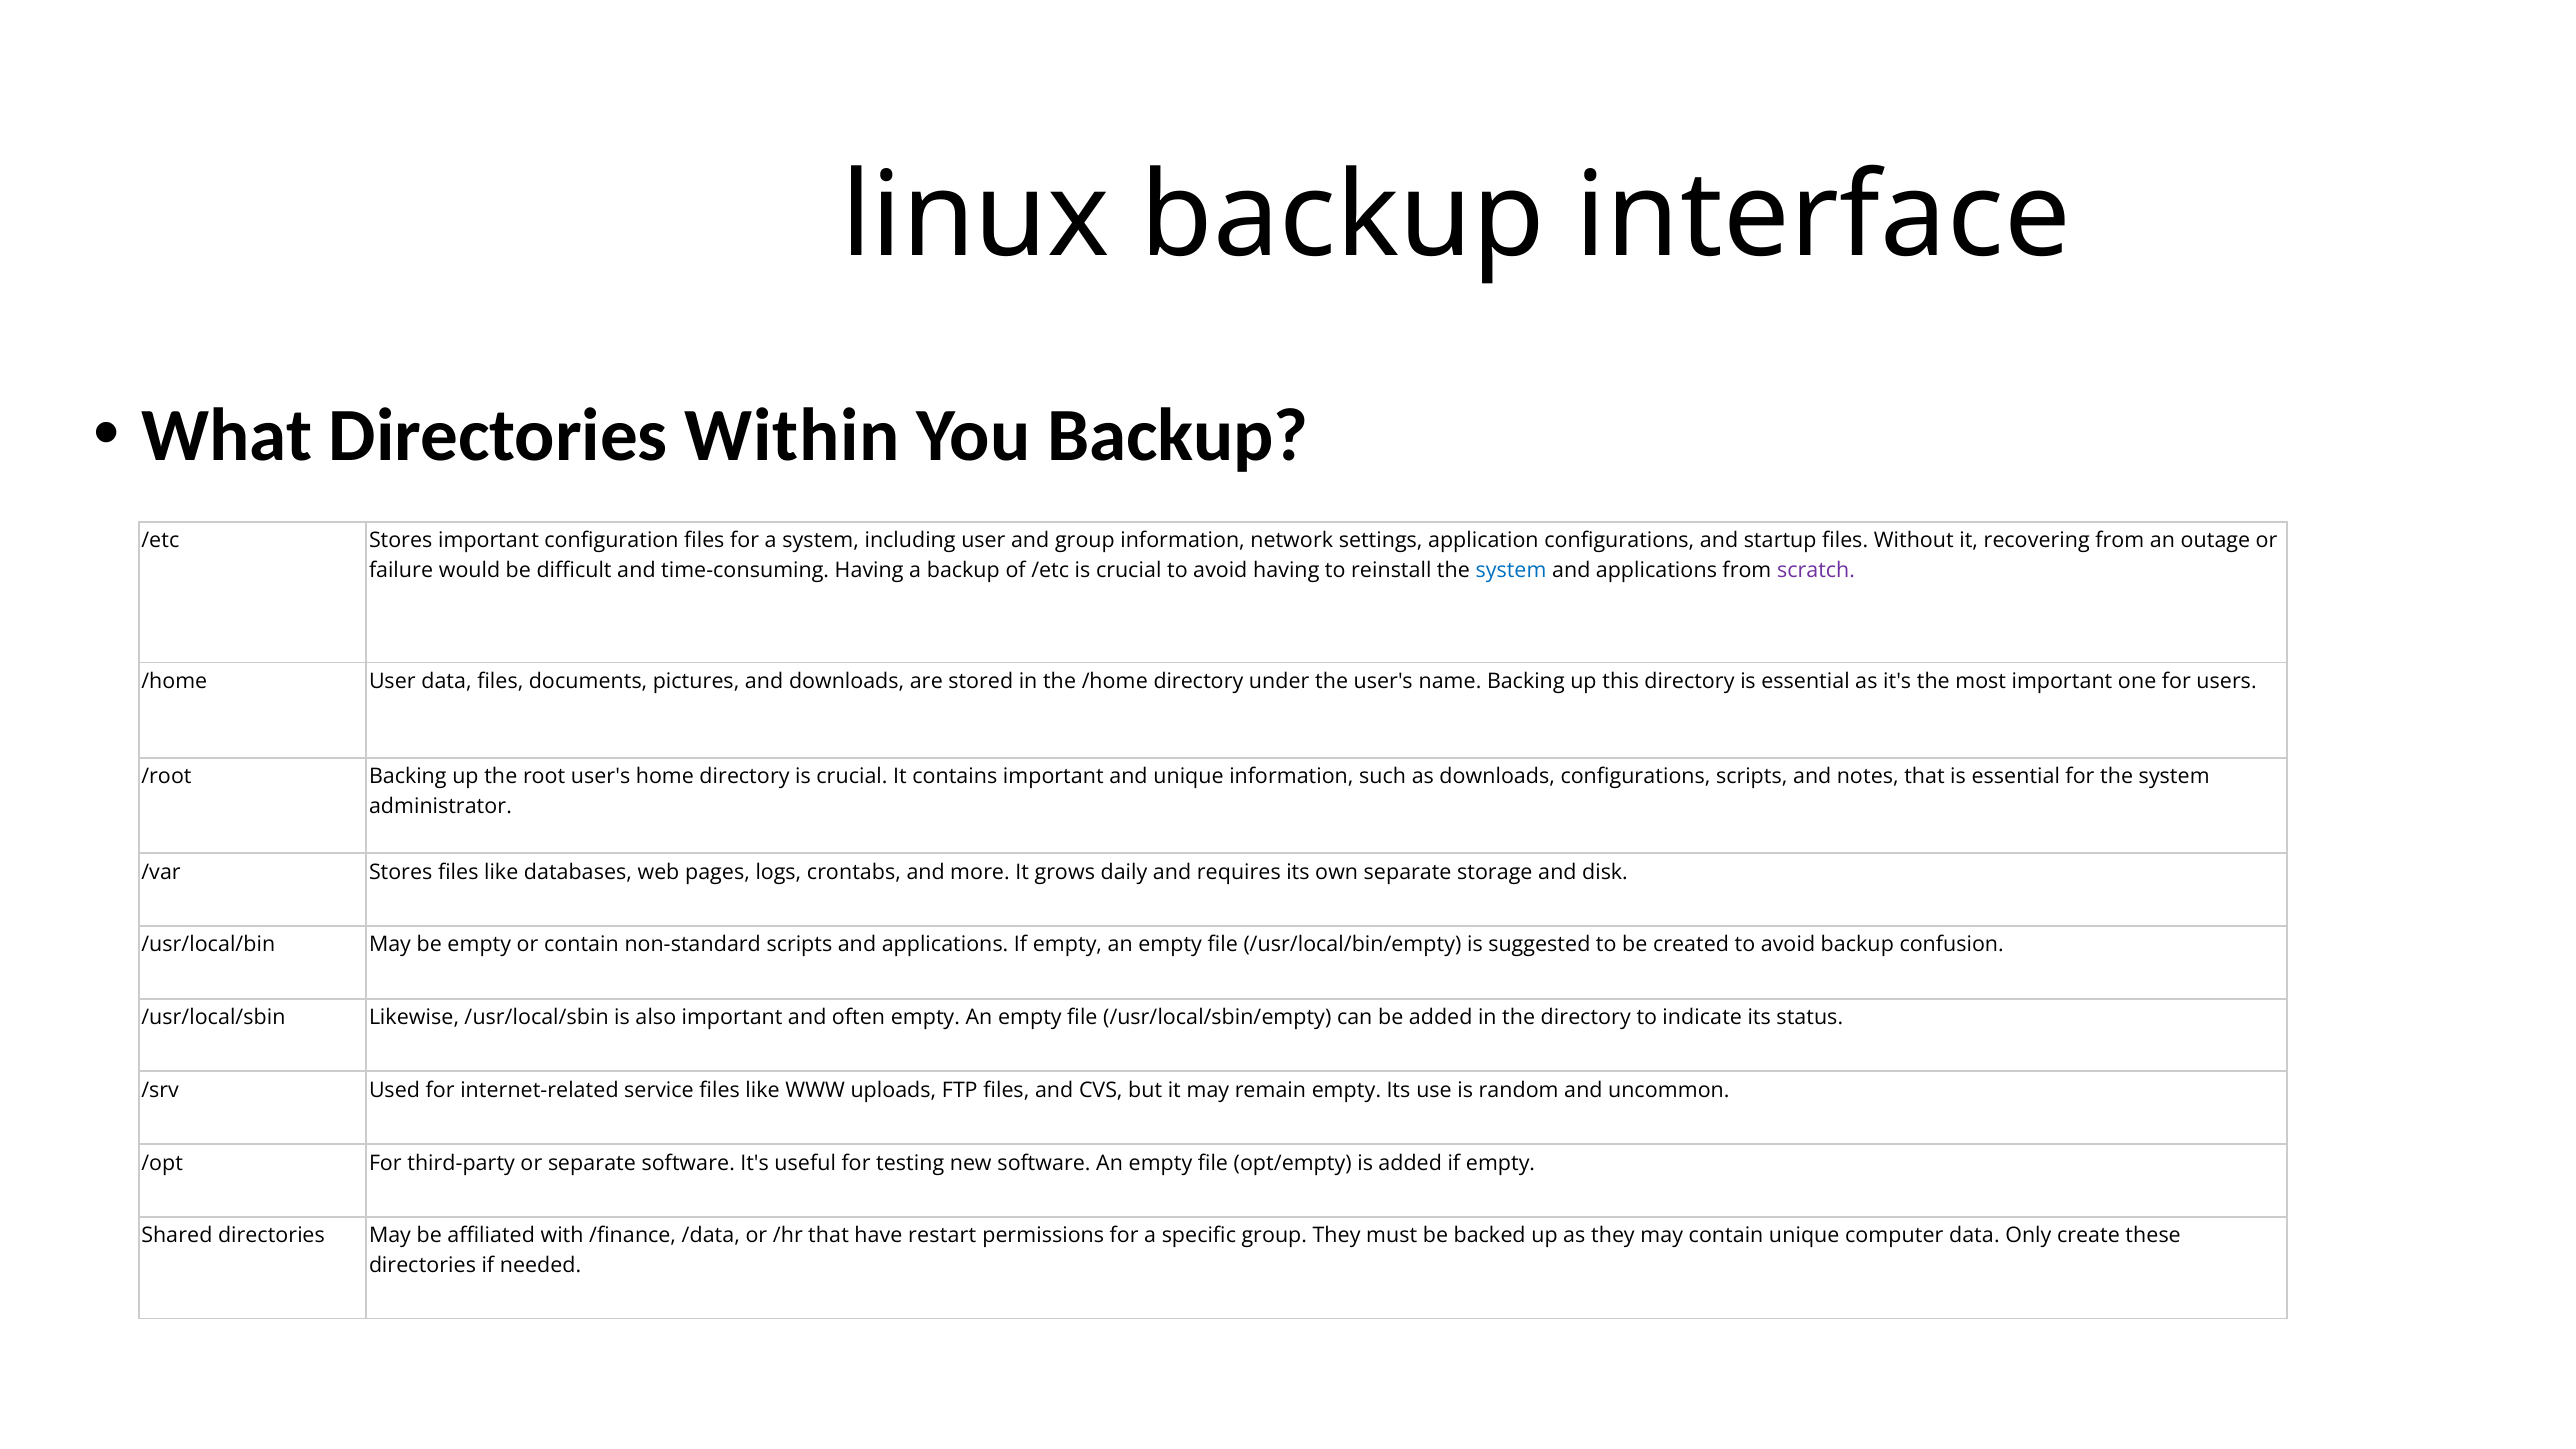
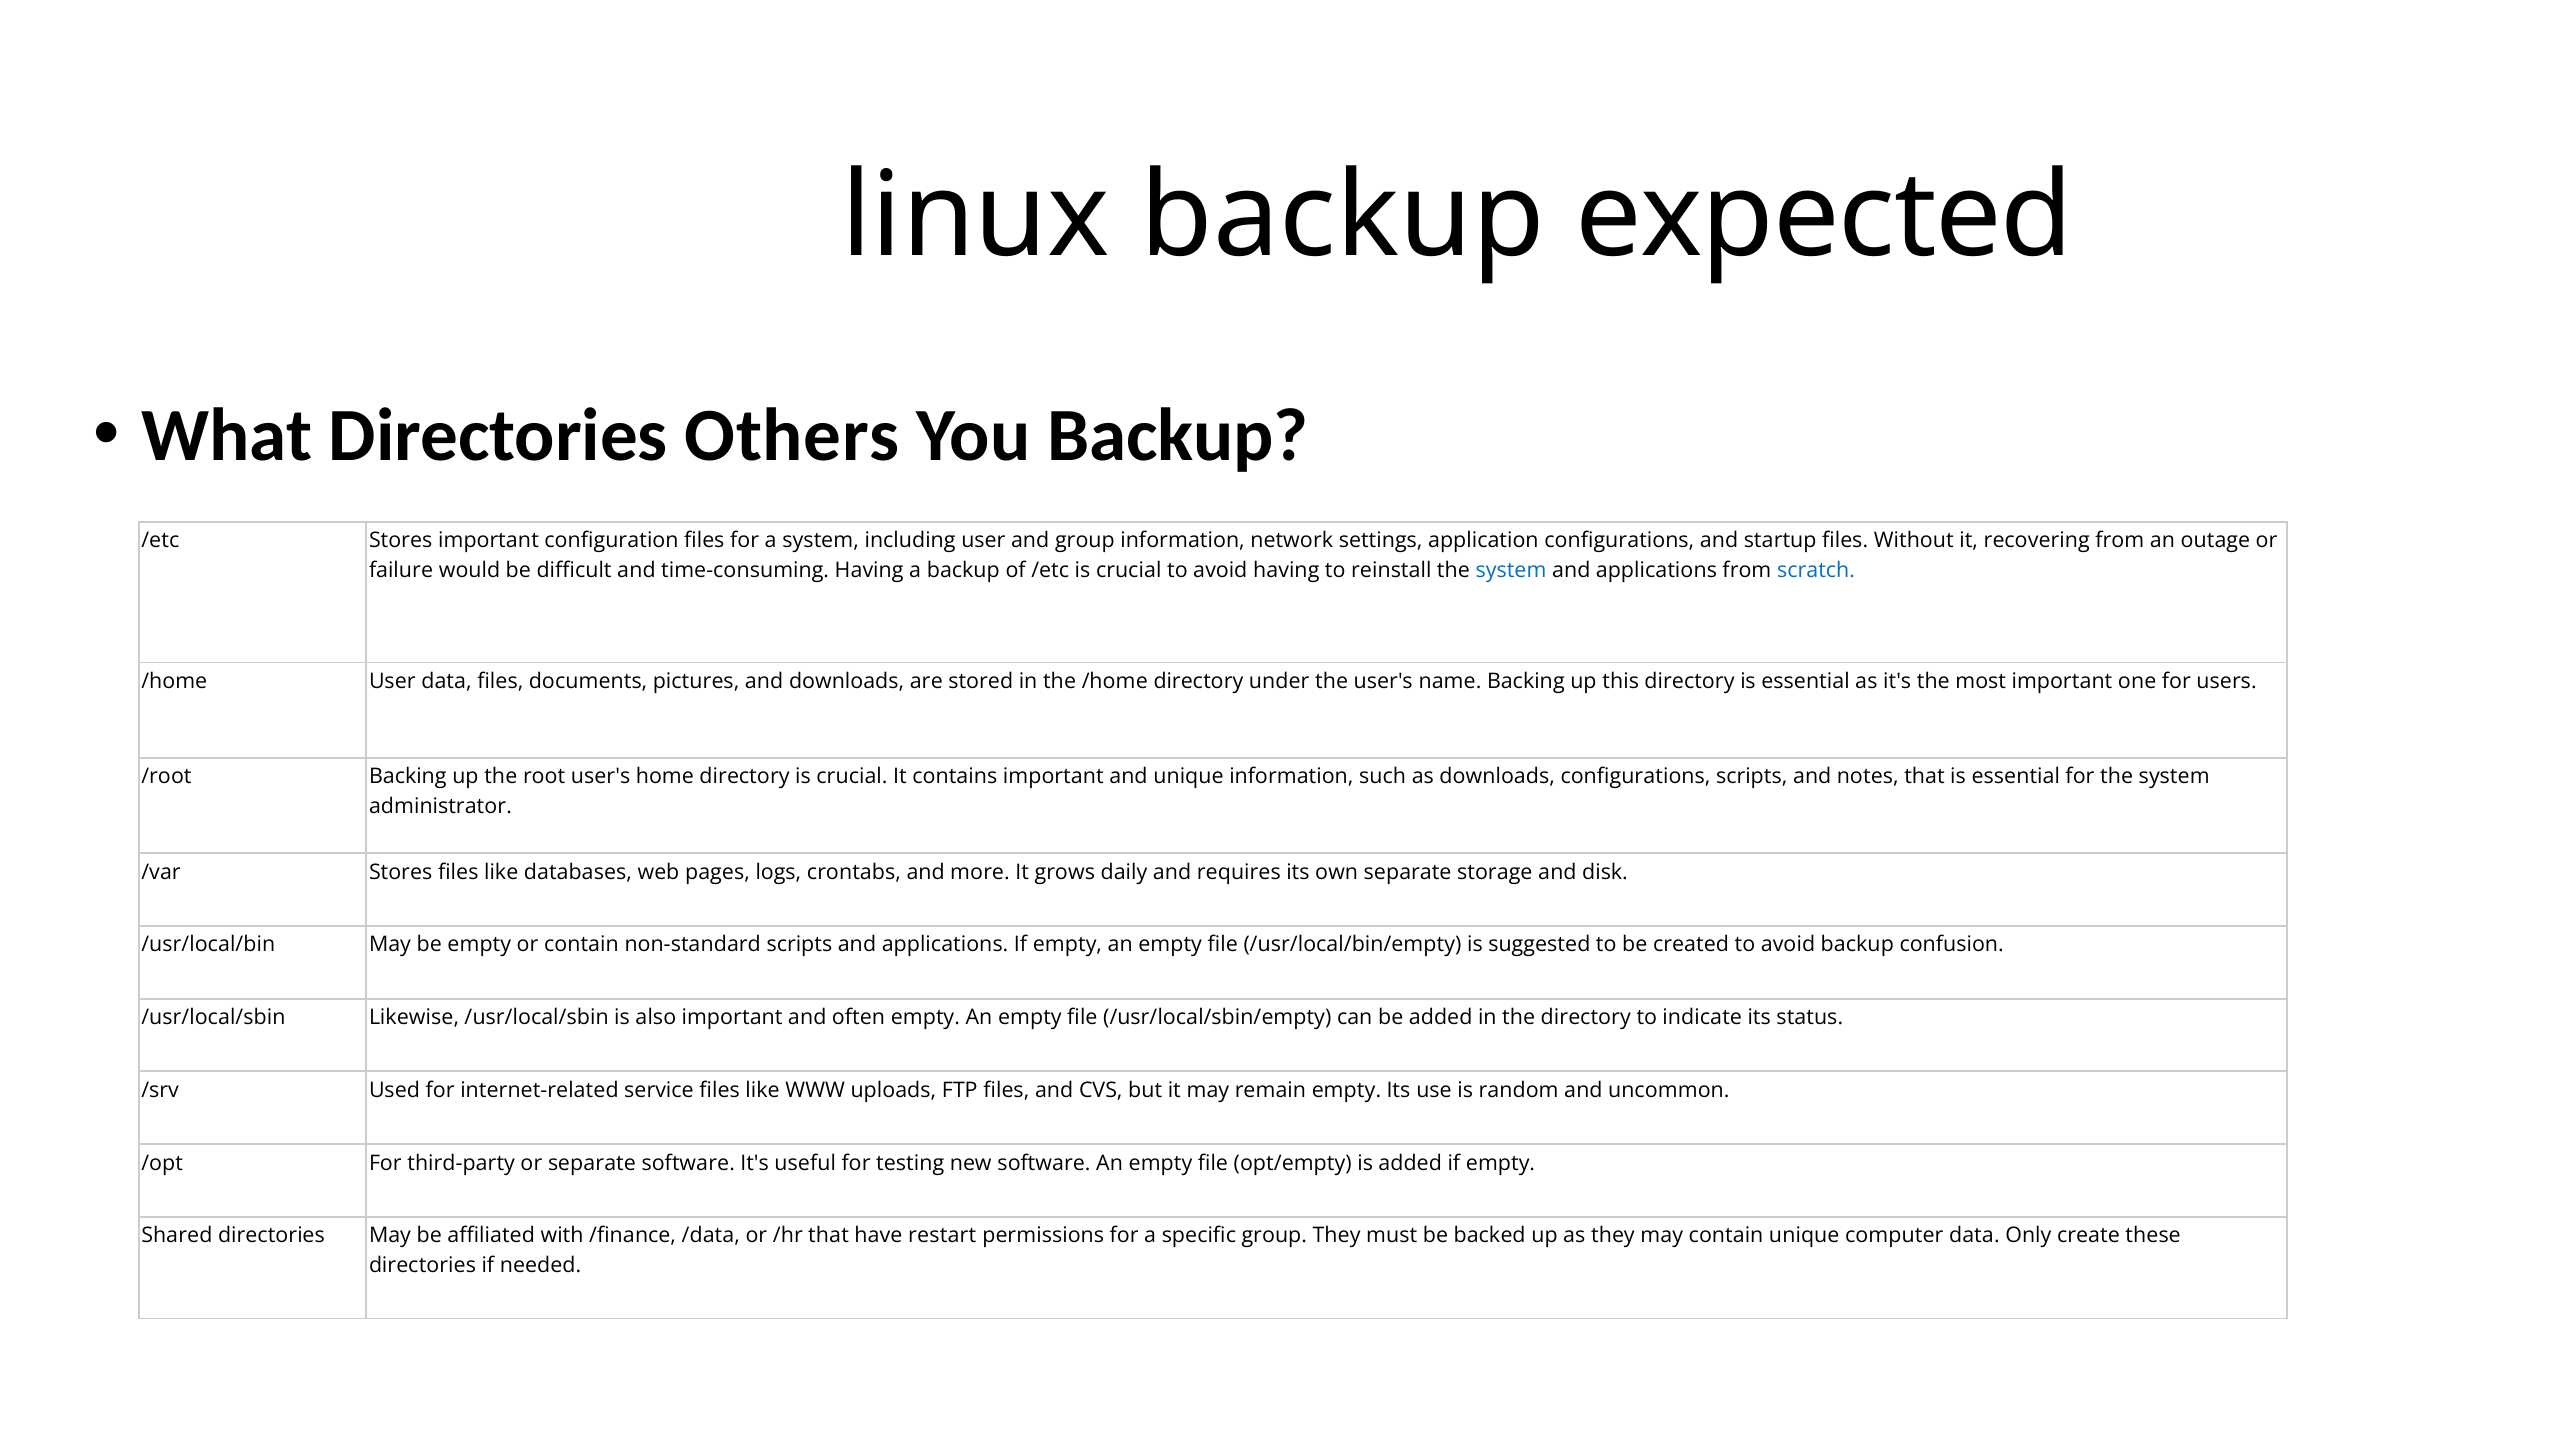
interface: interface -> expected (1824, 216)
Within: Within -> Others (792, 436)
scratch colour: purple -> blue (1816, 570)
